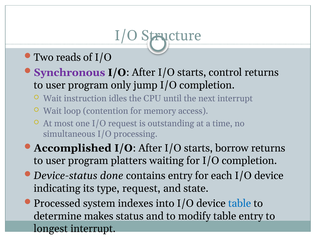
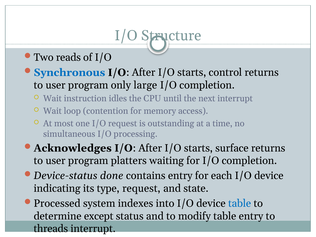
Synchronous colour: purple -> blue (69, 73)
jump: jump -> large (145, 85)
Accomplished: Accomplished -> Acknowledges (73, 148)
borrow: borrow -> surface (232, 148)
makes: makes -> except (99, 216)
longest: longest -> threads (51, 229)
